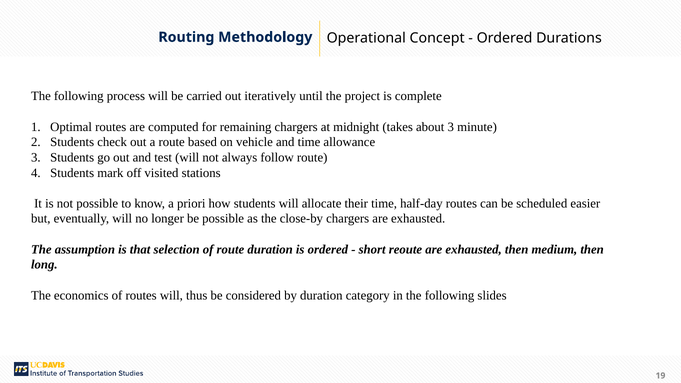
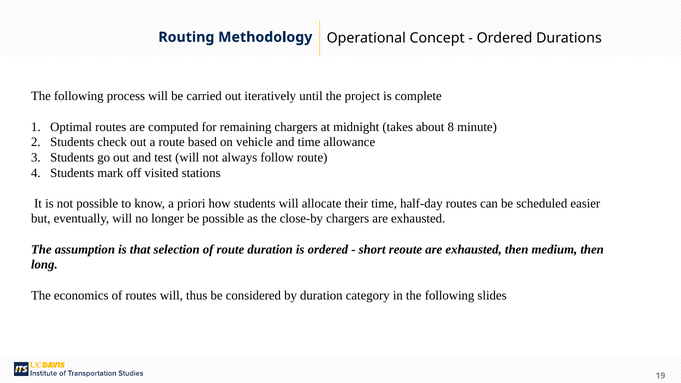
about 3: 3 -> 8 (451, 127)
